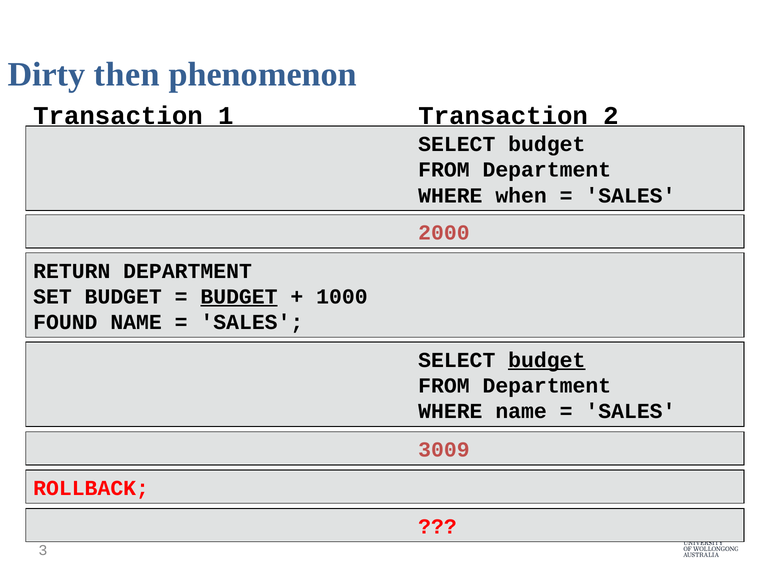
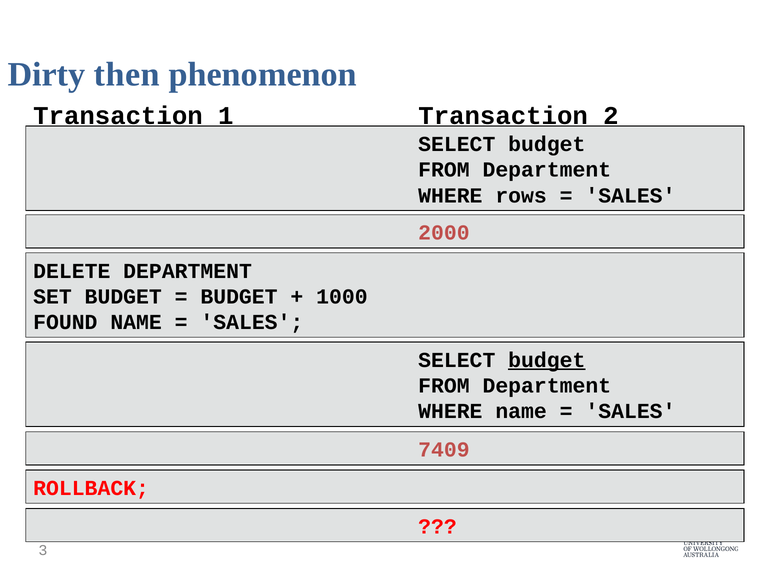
when: when -> rows (521, 196)
RETURN: RETURN -> DELETE (72, 271)
BUDGET underline: present -> none (239, 297)
3009: 3009 -> 7409 (444, 450)
